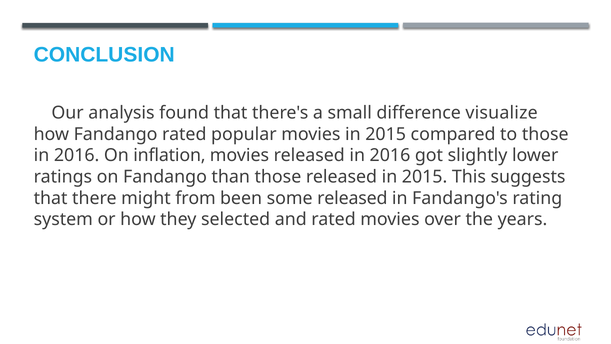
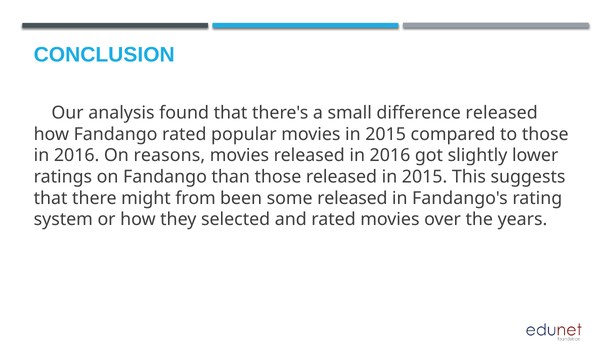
difference visualize: visualize -> released (502, 113)
inflation: inflation -> reasons (169, 155)
